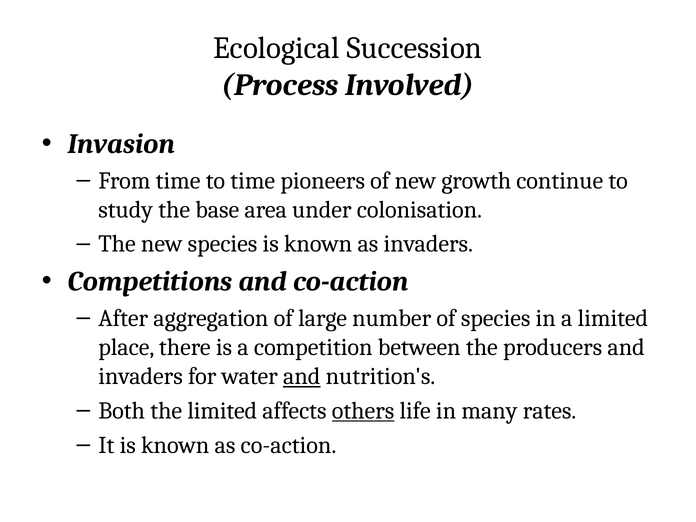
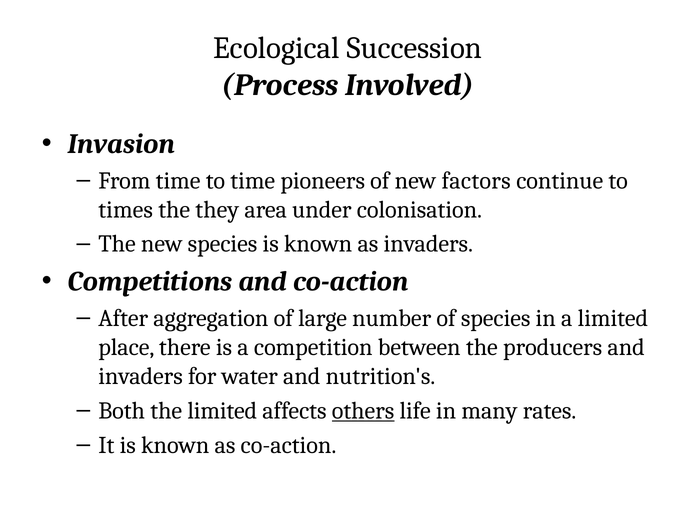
growth: growth -> factors (476, 181)
study: study -> times (126, 210)
base: base -> they (217, 210)
and underline: present -> none (302, 376)
